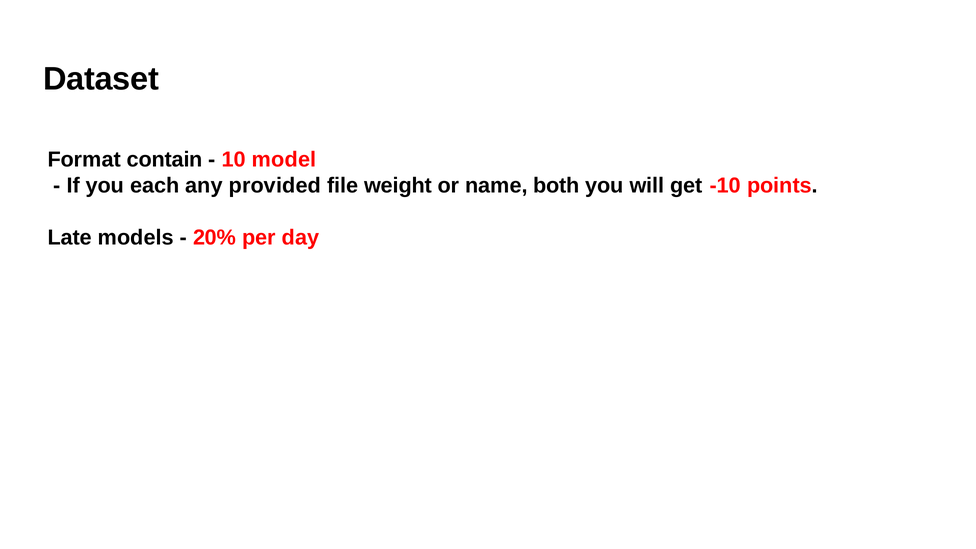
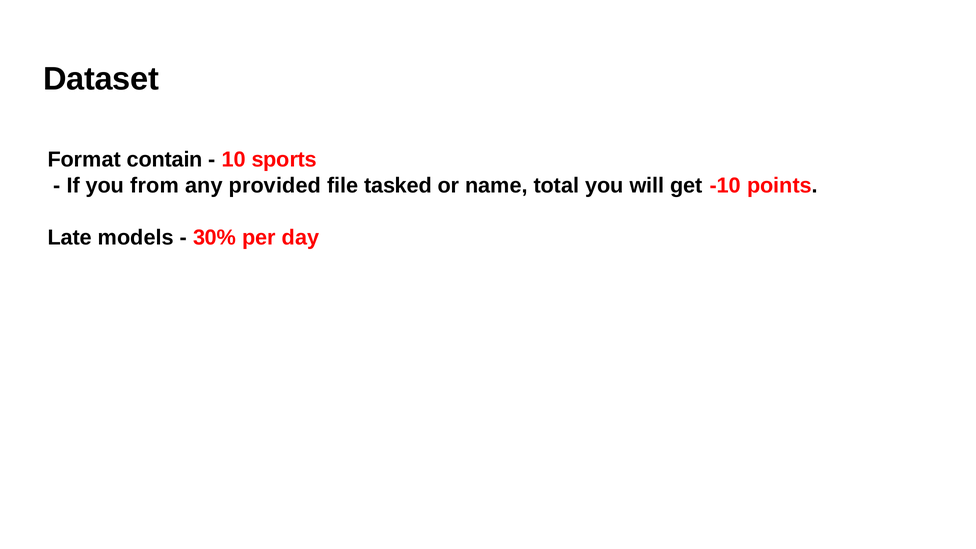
model: model -> sports (284, 160)
each: each -> from (155, 186)
weight: weight -> tasked (398, 186)
both: both -> total (556, 186)
20%: 20% -> 30% (215, 238)
